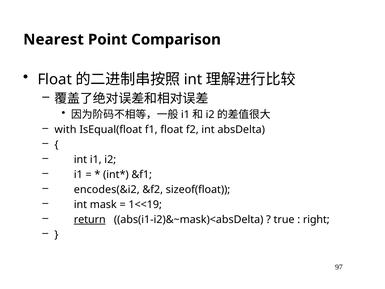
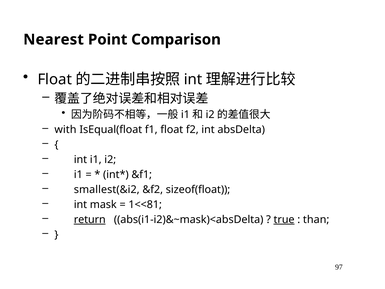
encodes(&i2: encodes(&i2 -> smallest(&i2 (107, 189)
1<<19: 1<<19 -> 1<<81 (145, 204)
true underline: none -> present (284, 219)
right: right -> than (316, 219)
